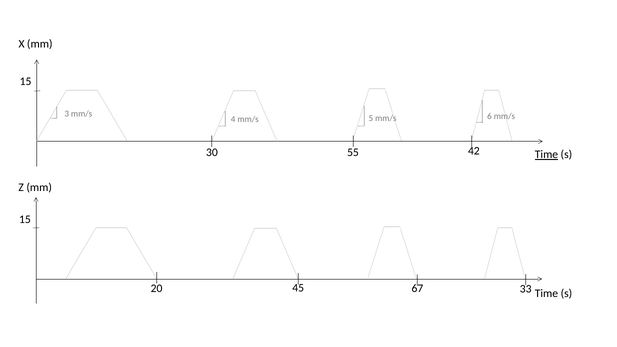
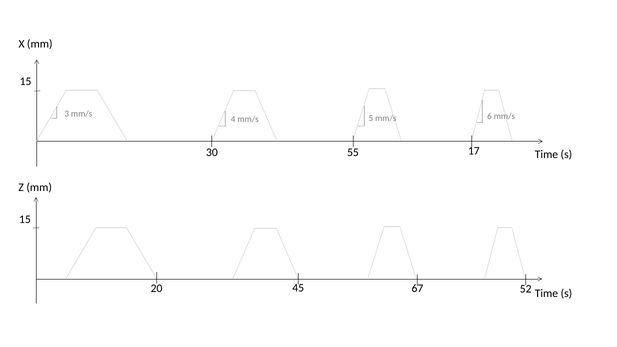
42: 42 -> 17 (474, 151)
Time underline: present -> none (546, 155)
33: 33 -> 52 (526, 289)
